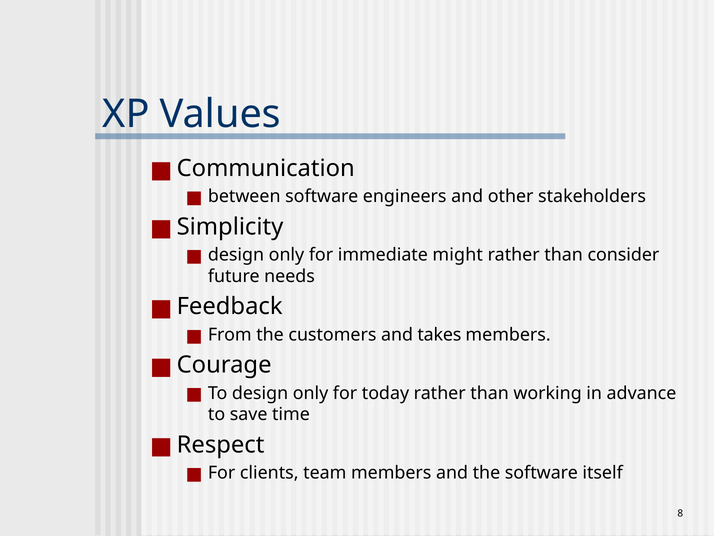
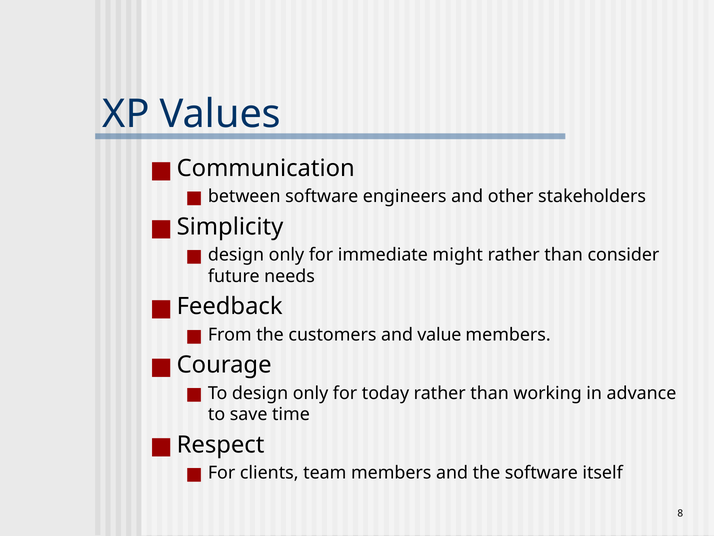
takes: takes -> value (439, 334)
